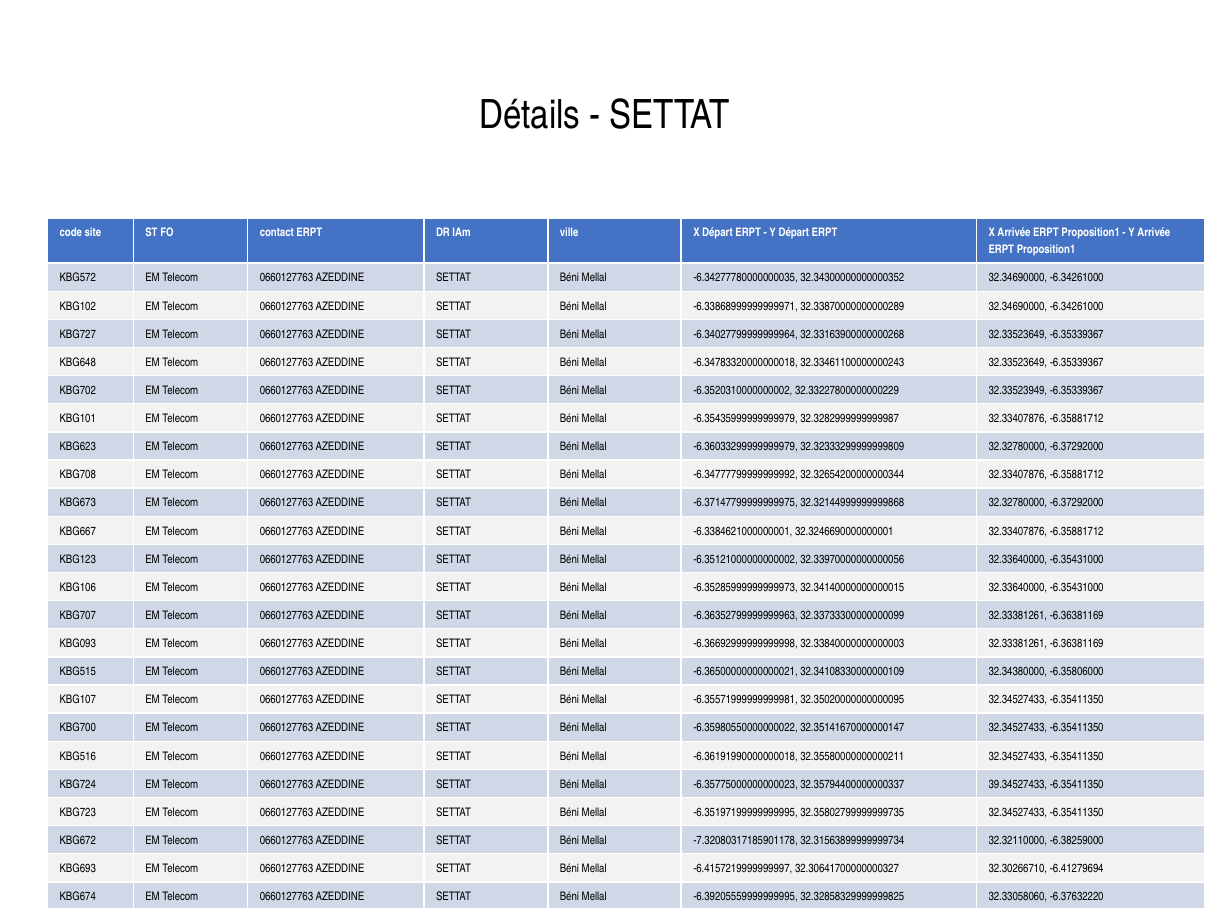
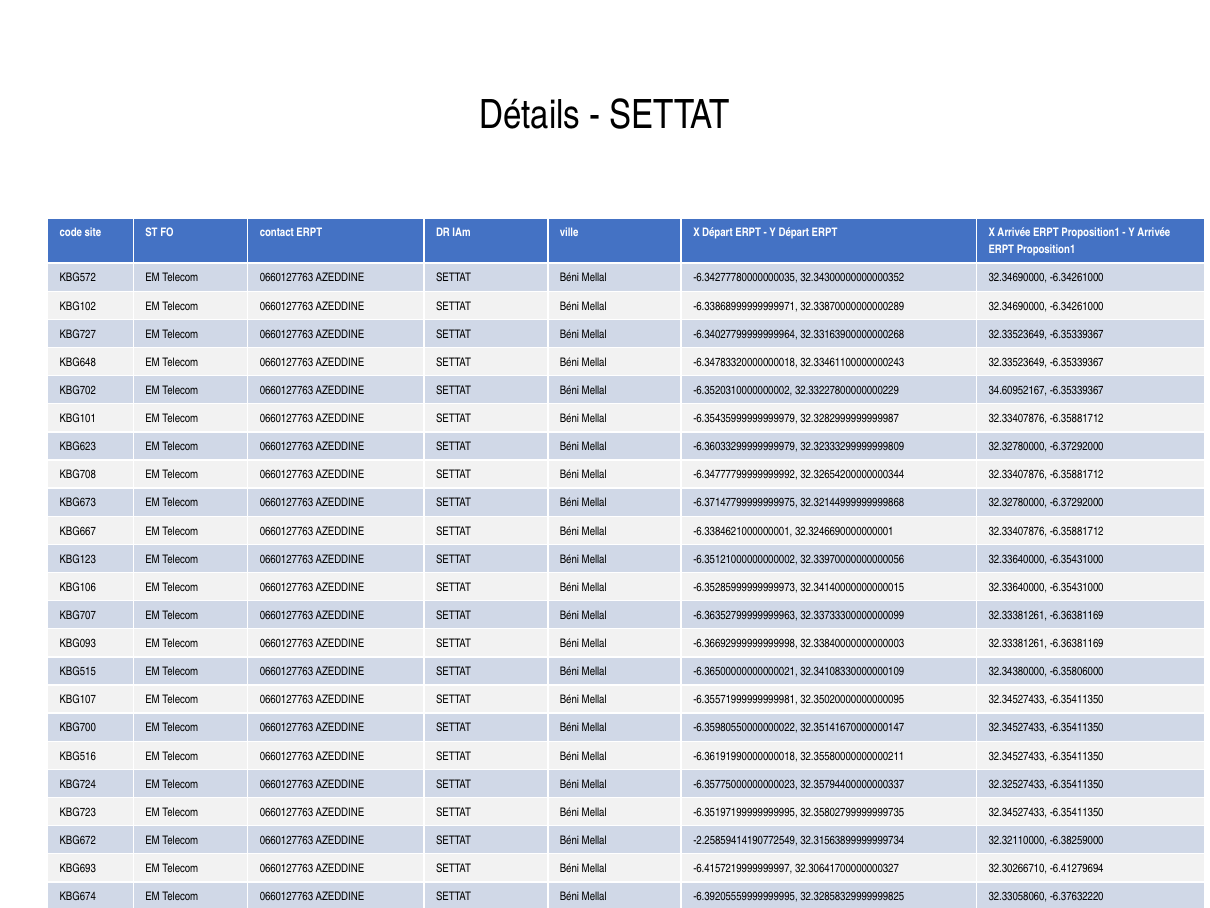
32.33523949: 32.33523949 -> 34.60952167 (1018, 390)
39.34527433: 39.34527433 -> 32.32527433 (1018, 784)
-7.32080317185901178: -7.32080317185901178 -> -2.25859414190772549 (746, 840)
